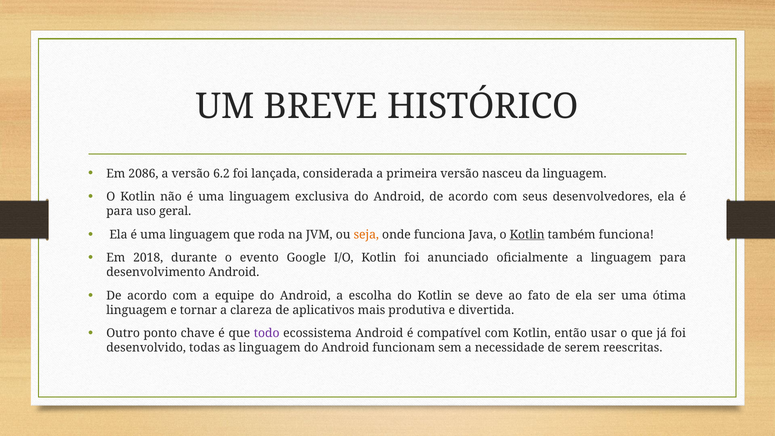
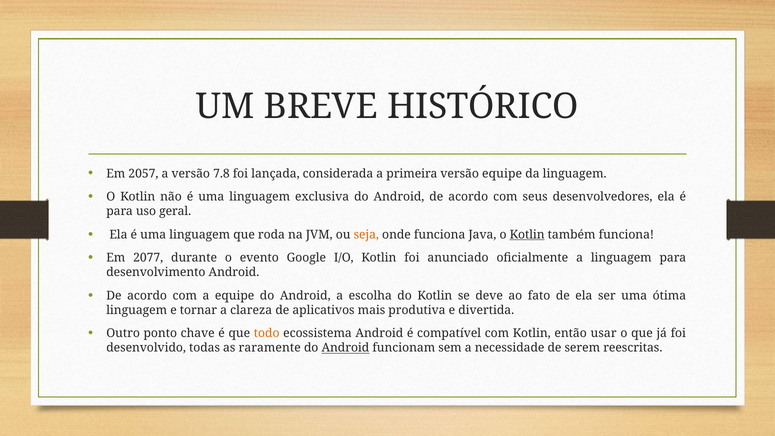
2086: 2086 -> 2057 (143, 174)
6.2: 6.2 -> 7.8 (221, 174)
versão nasceu: nasceu -> equipe (502, 174)
2018: 2018 -> 2077 (148, 258)
todo colour: purple -> orange (267, 333)
as linguagem: linguagem -> raramente (270, 348)
Android underline: none -> present (345, 348)
